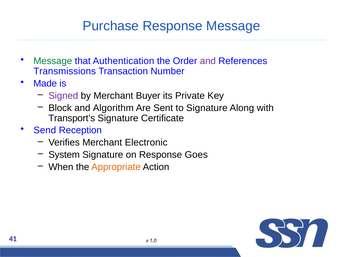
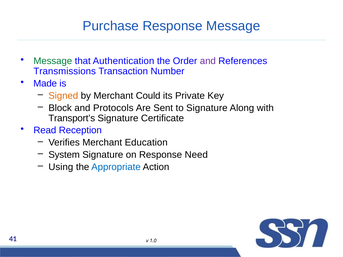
Signed colour: purple -> orange (63, 96)
Buyer: Buyer -> Could (148, 96)
Algorithm: Algorithm -> Protocols (113, 108)
Send: Send -> Read (45, 130)
Electronic: Electronic -> Education (146, 143)
Goes: Goes -> Need (196, 155)
When: When -> Using (61, 167)
Appropriate colour: orange -> blue (116, 167)
